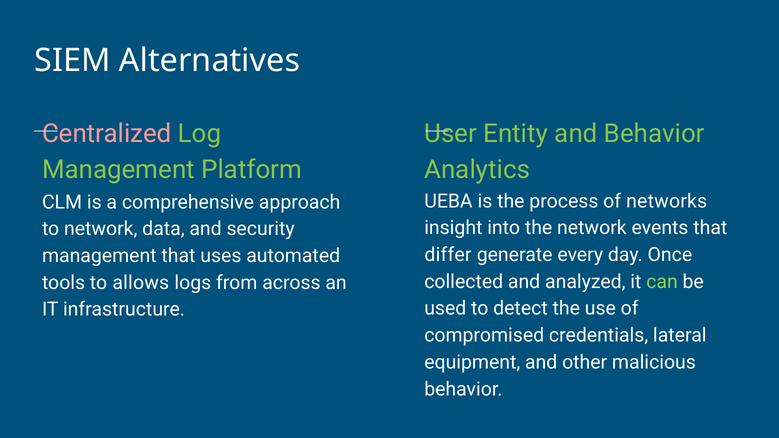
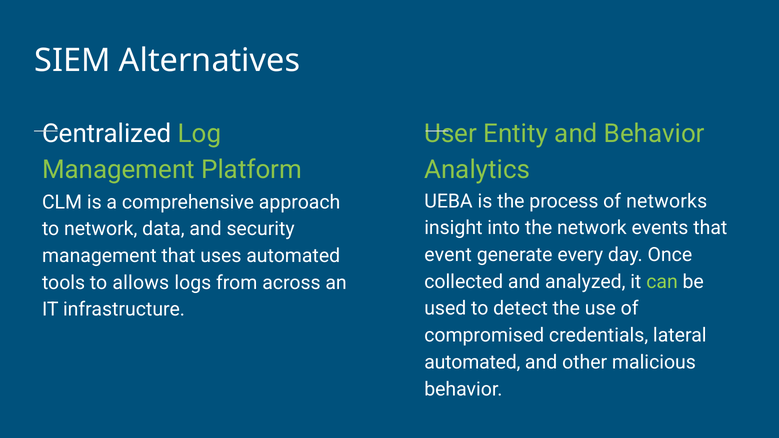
Centralized colour: pink -> white (107, 134)
differ: differ -> event (448, 255)
equipment: equipment -> automated (472, 362)
